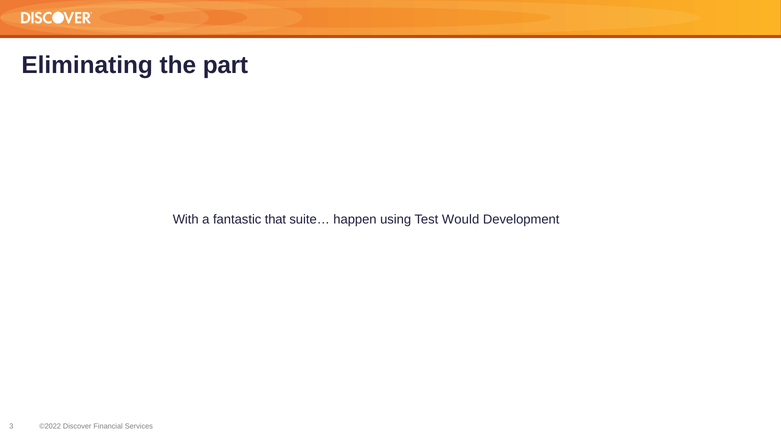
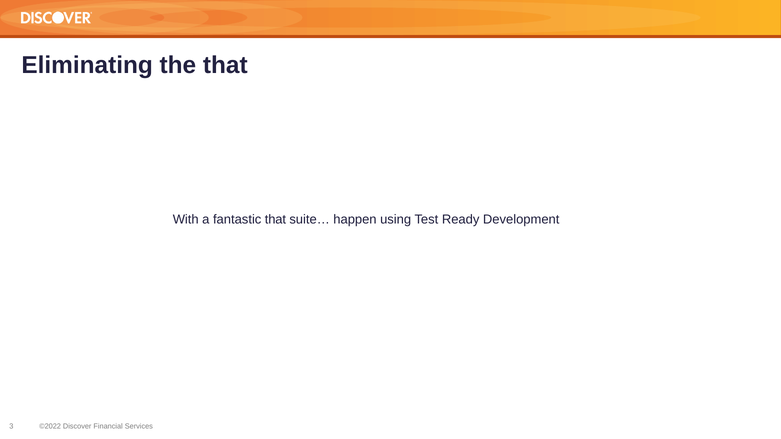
the part: part -> that (225, 65)
Would: Would -> Ready (461, 219)
